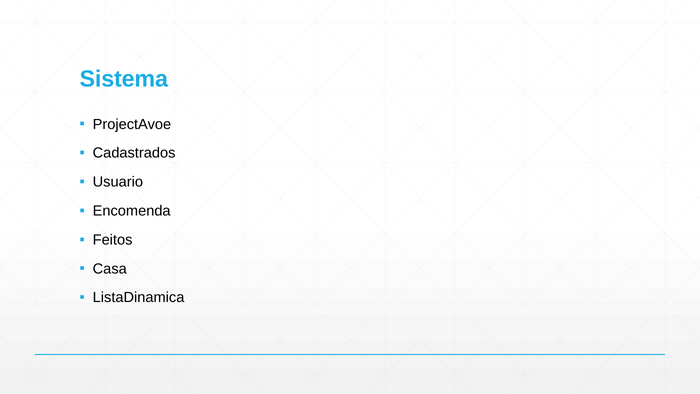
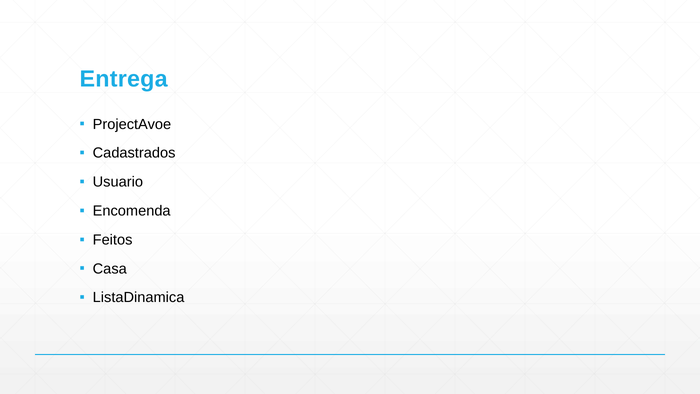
Sistema: Sistema -> Entrega (124, 79)
